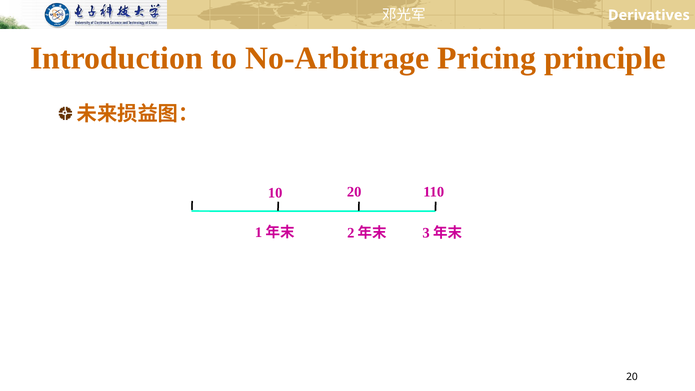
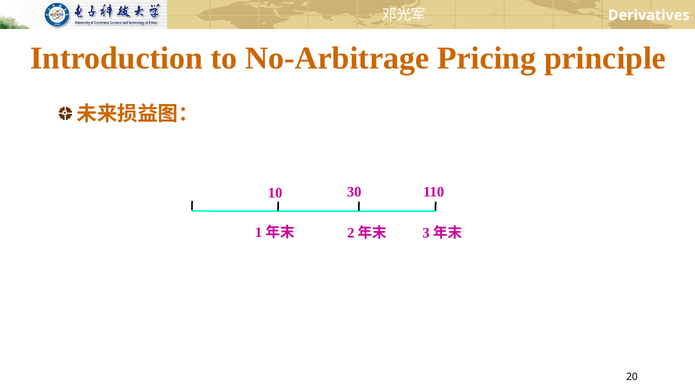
10 20: 20 -> 30 (354, 192)
